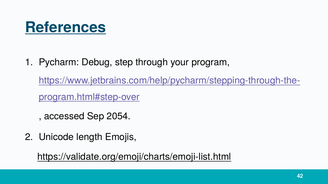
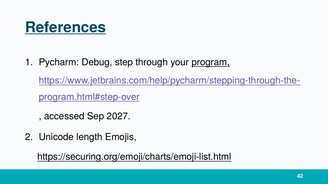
program underline: none -> present (211, 62)
2054: 2054 -> 2027 (119, 117)
https://validate.org/emoji/charts/emoji-list.html: https://validate.org/emoji/charts/emoji-list.html -> https://securing.org/emoji/charts/emoji-list.html (134, 157)
